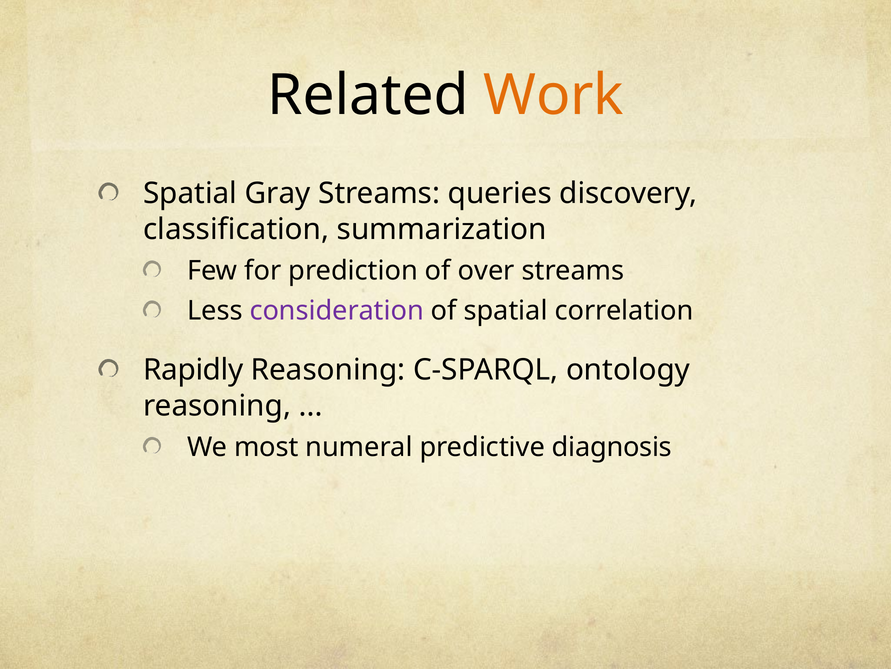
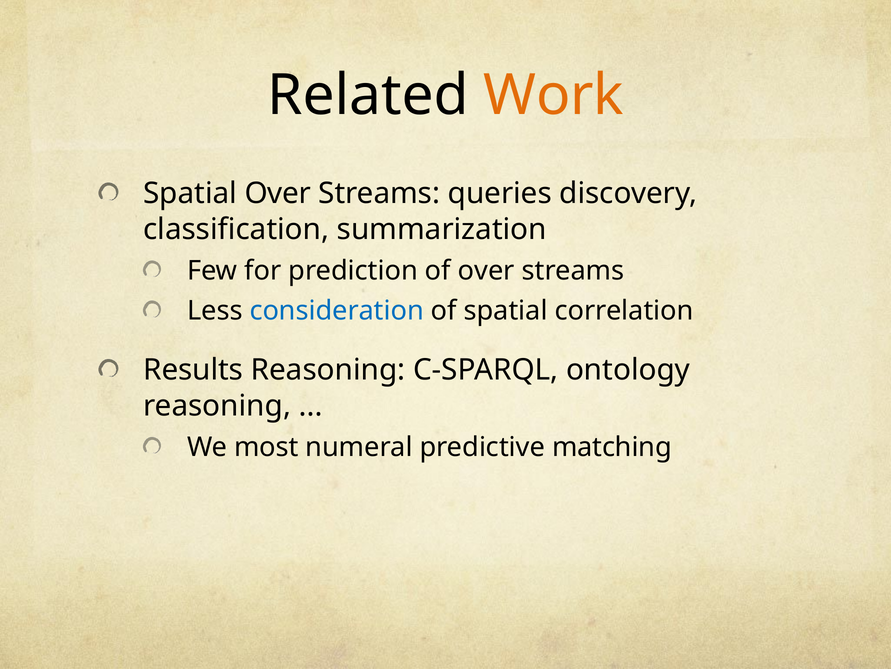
Spatial Gray: Gray -> Over (278, 193)
consideration colour: purple -> blue (337, 311)
Rapidly: Rapidly -> Results (193, 370)
diagnosis: diagnosis -> matching (612, 447)
